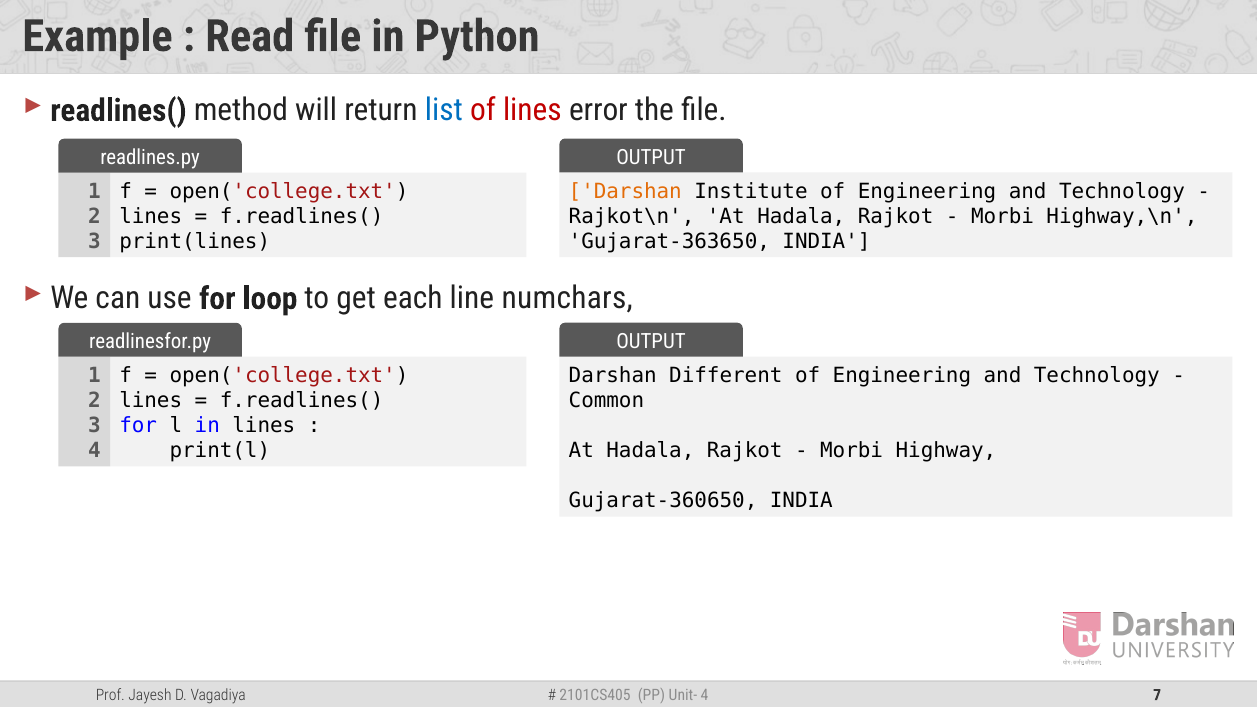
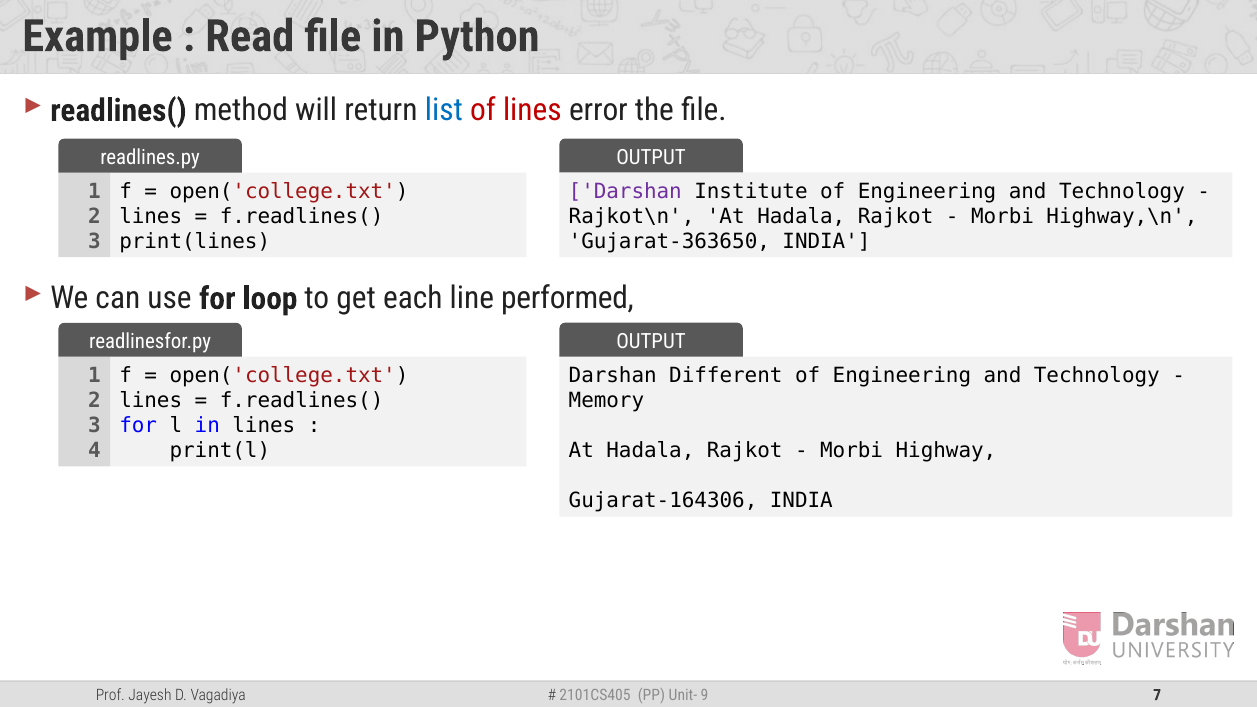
Darshan colour: orange -> purple (625, 191)
numchars: numchars -> performed (567, 299)
Common: Common -> Memory (606, 400)
Gujarat-360650: Gujarat-360650 -> Gujarat-164306 (663, 501)
4: 4 -> 9 (705, 695)
